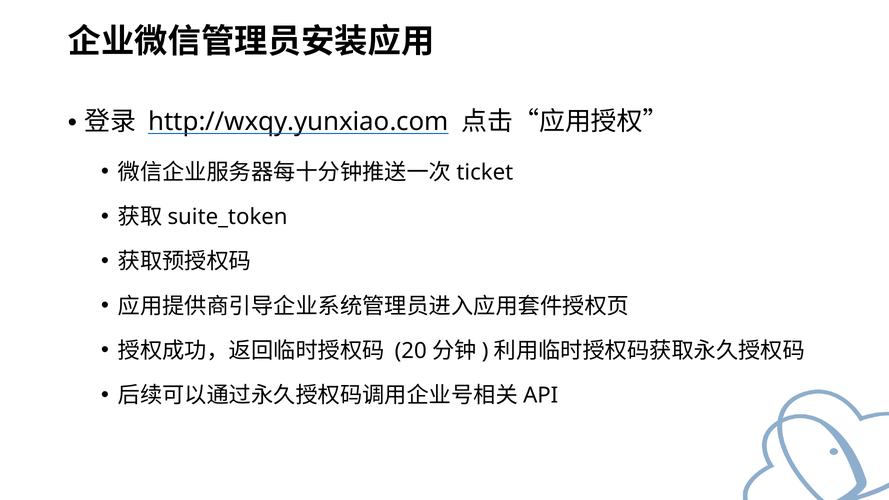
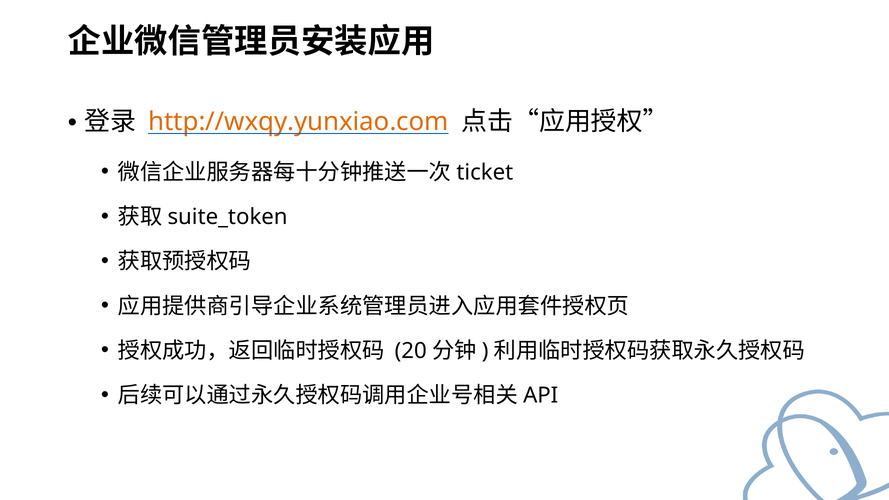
http://wxqy.yunxiao.com colour: black -> orange (298, 122)
